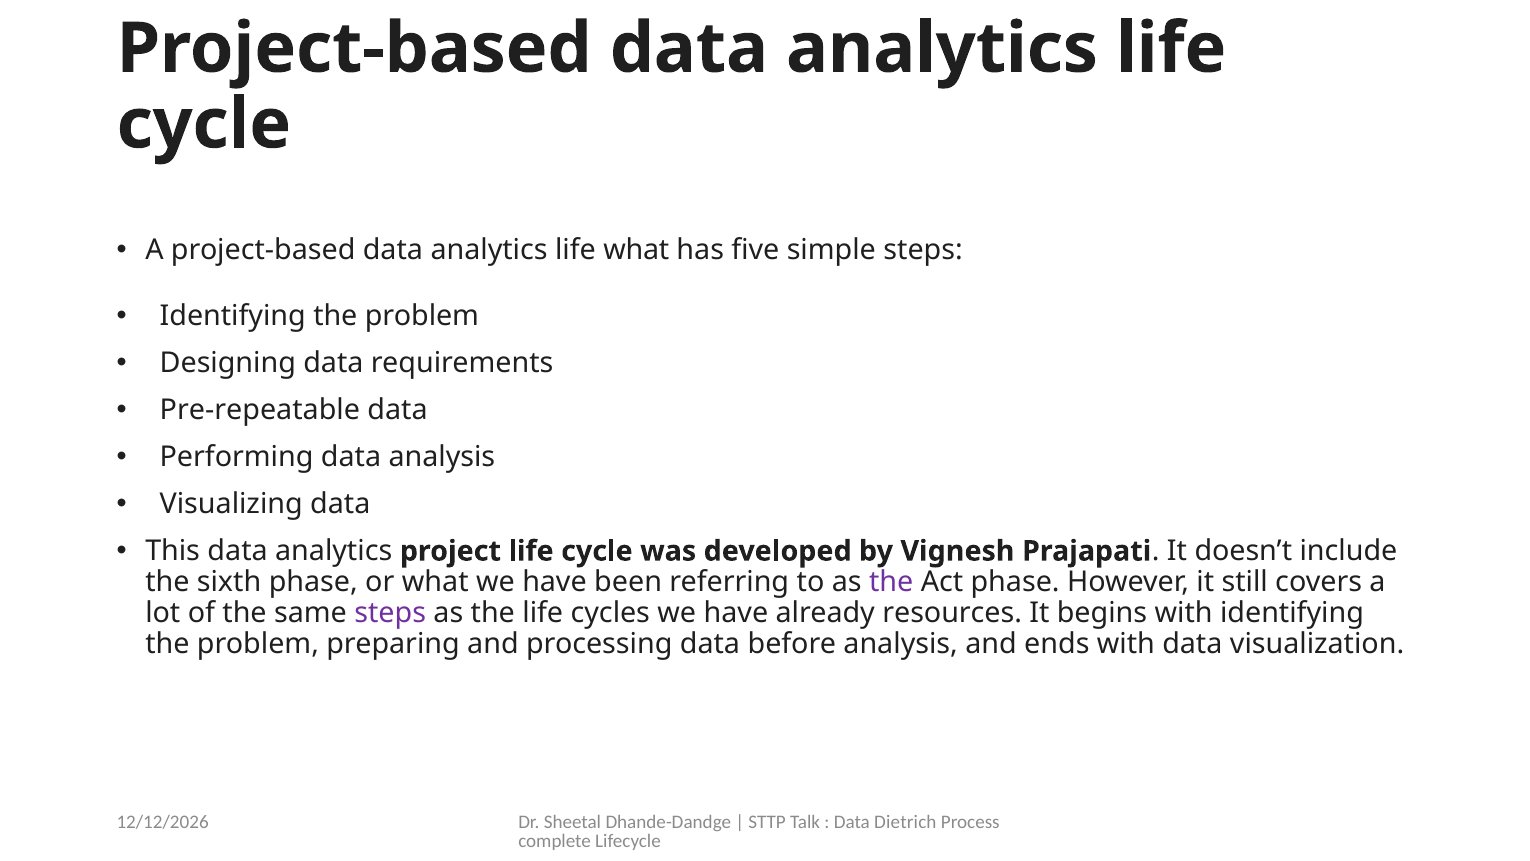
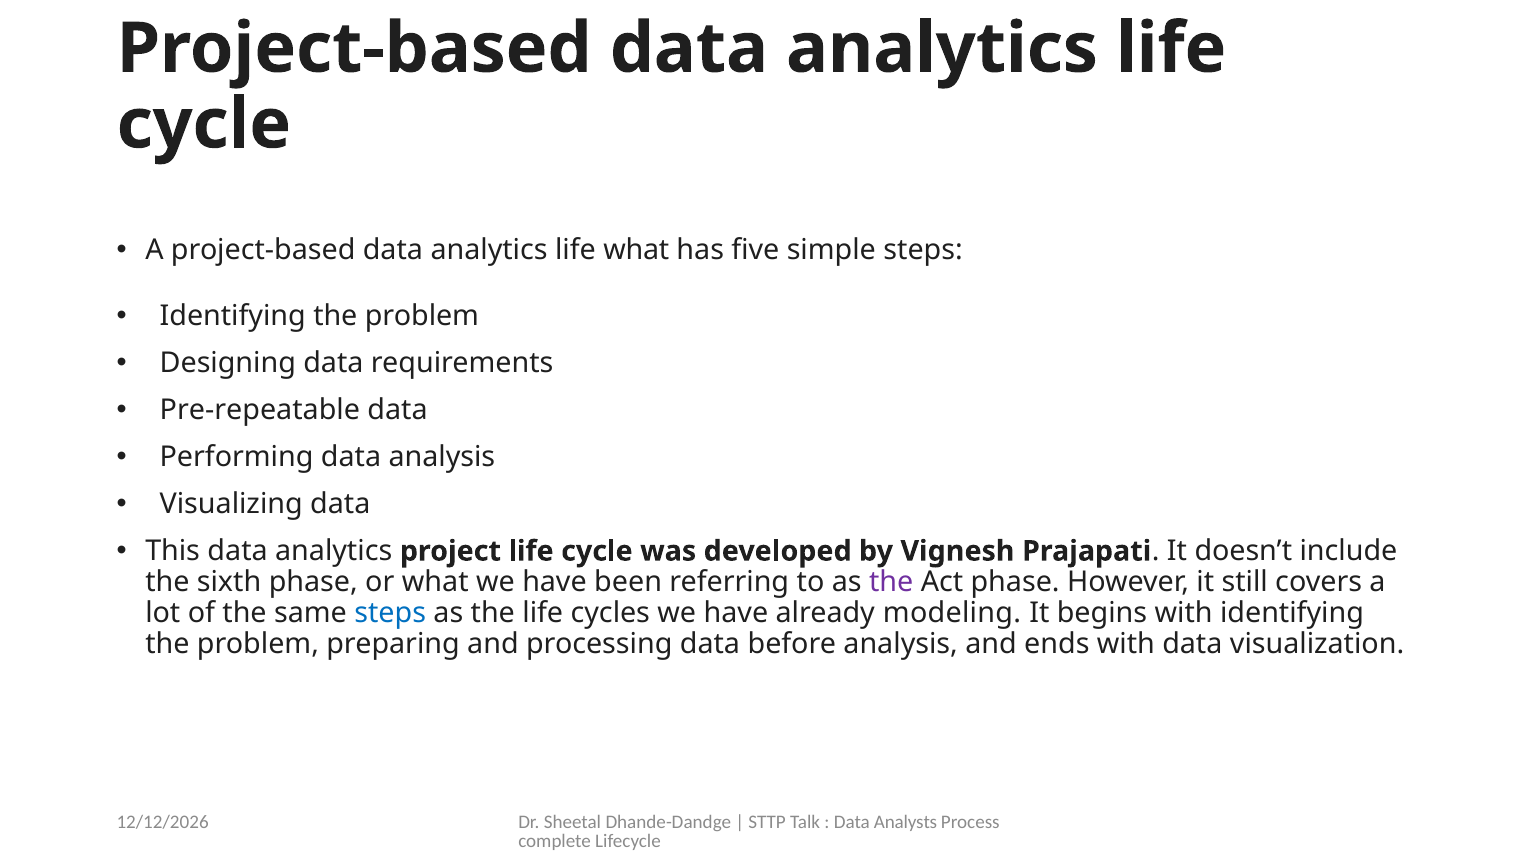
steps colour: purple -> blue (390, 613)
resources: resources -> modeling (952, 613)
Dietrich: Dietrich -> Analysts (906, 822)
